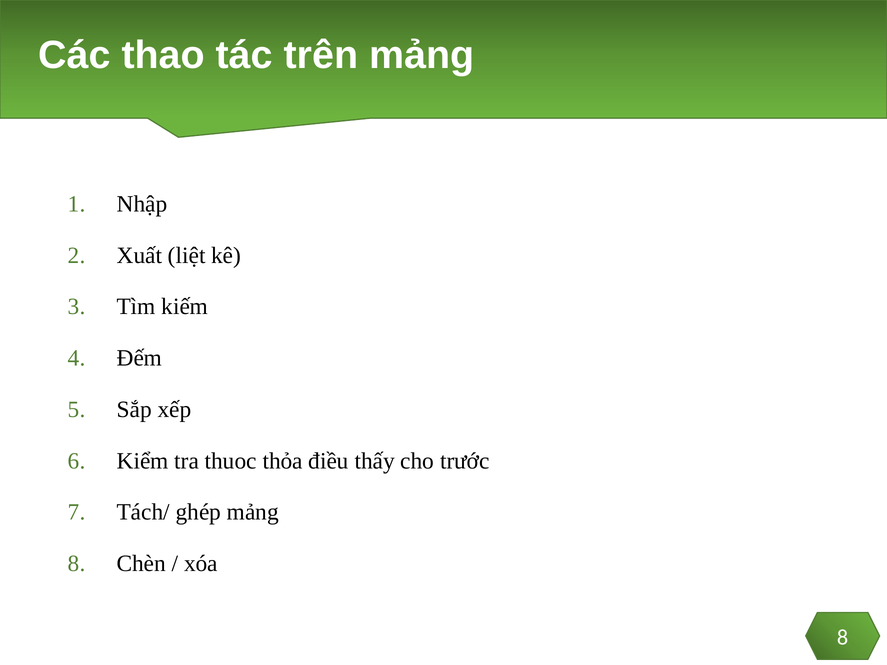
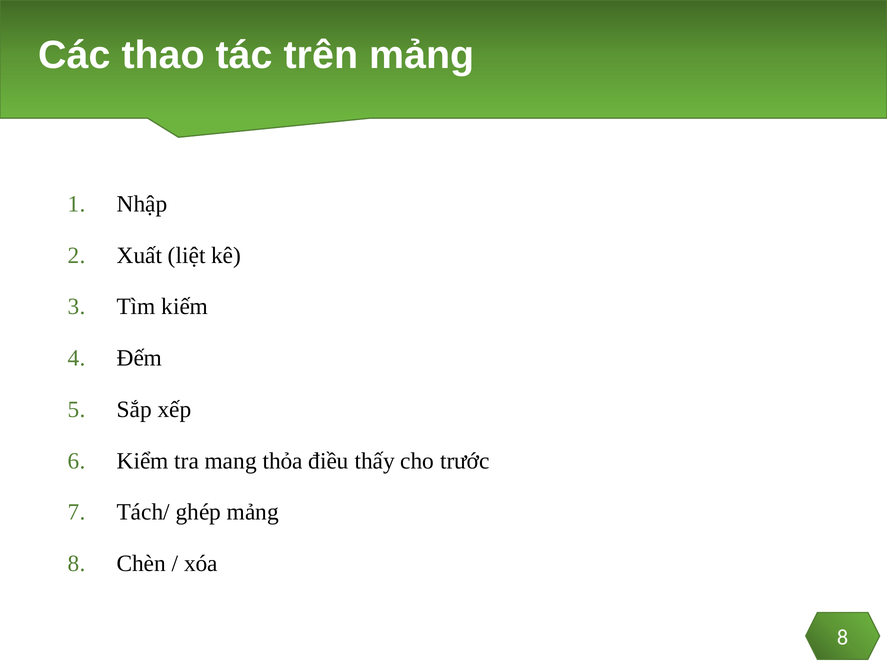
thuoc: thuoc -> mang (231, 461)
